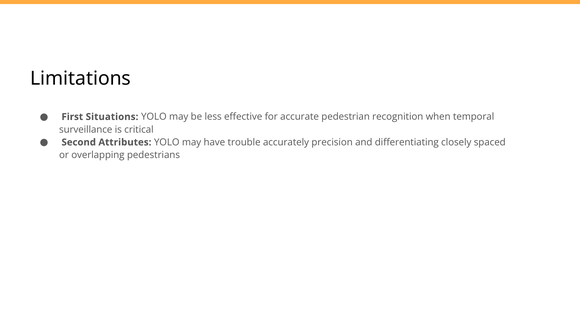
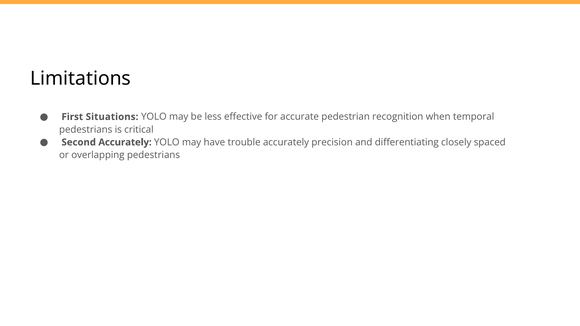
surveillance: surveillance -> pedestrians (86, 130)
Second Attributes: Attributes -> Accurately (125, 142)
